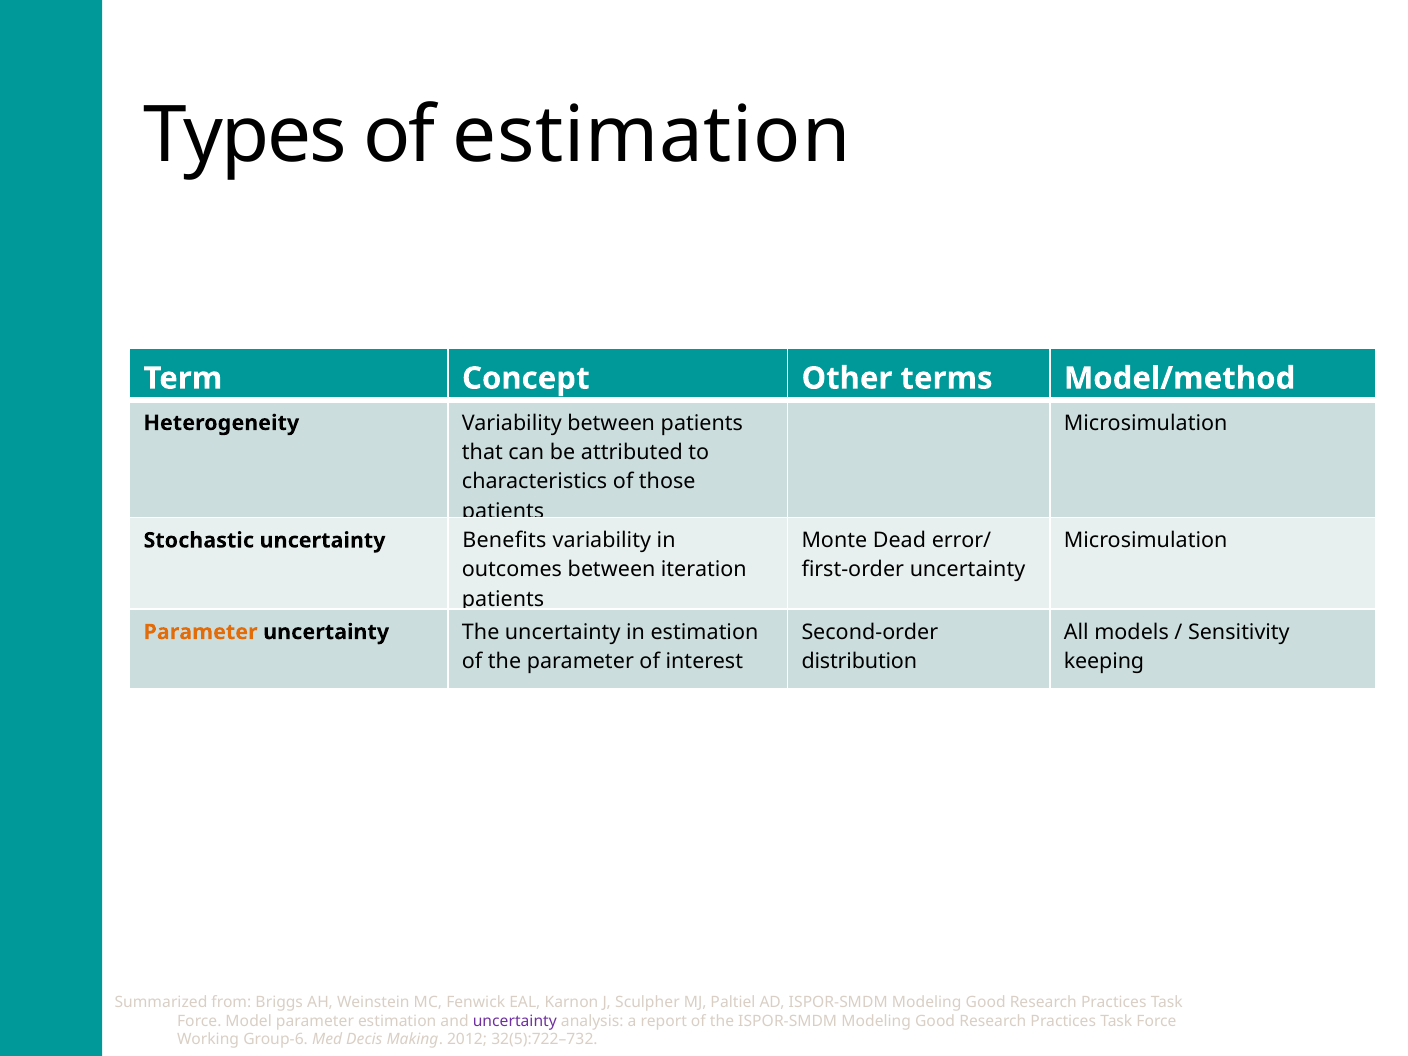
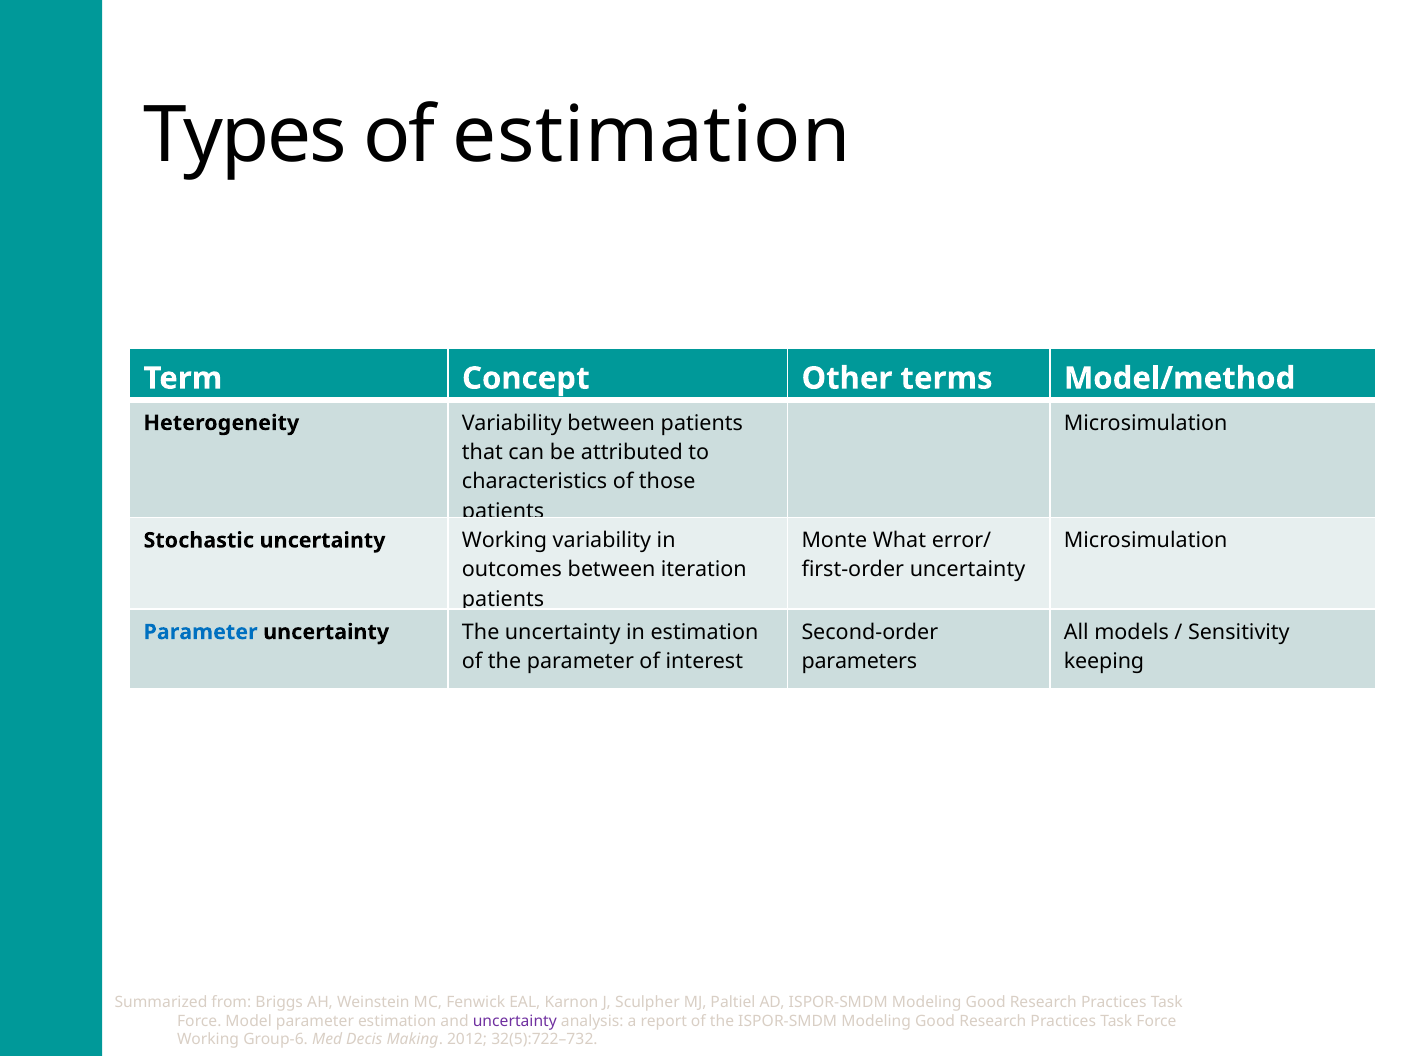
Dead: Dead -> What (899, 540)
uncertainty Benefits: Benefits -> Working (505, 540)
Parameter colour: orange -> blue (201, 632)
distribution: distribution -> parameters (859, 661)
